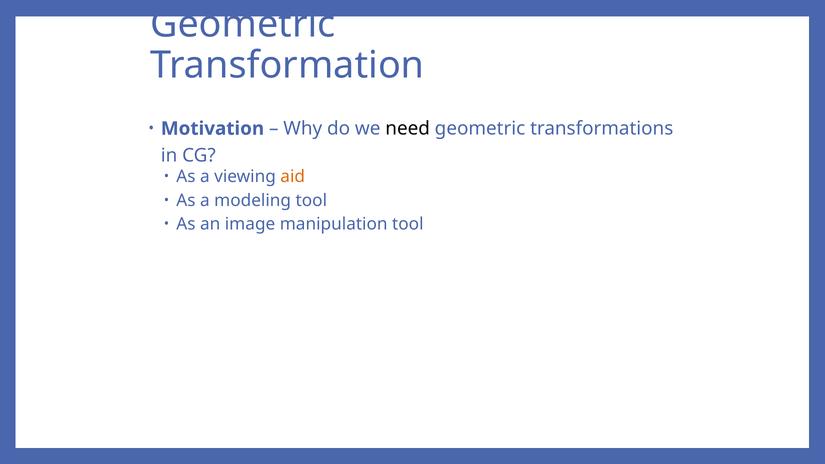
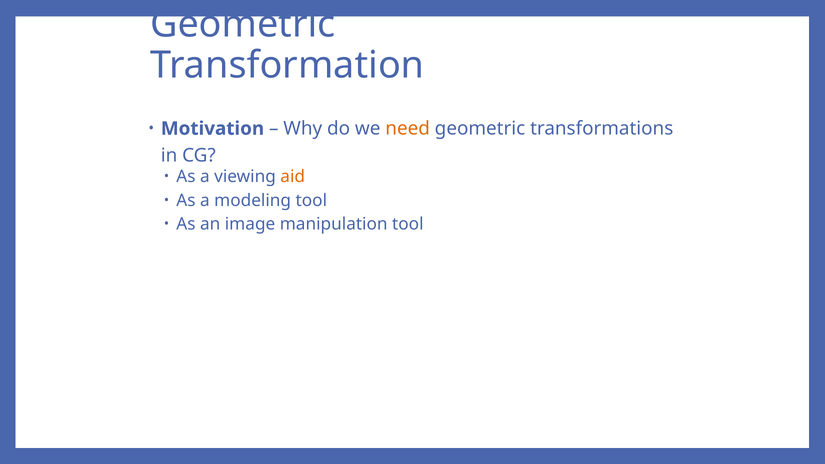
need colour: black -> orange (408, 129)
